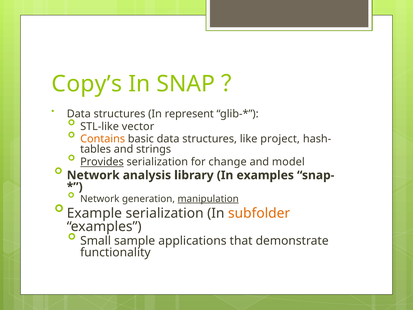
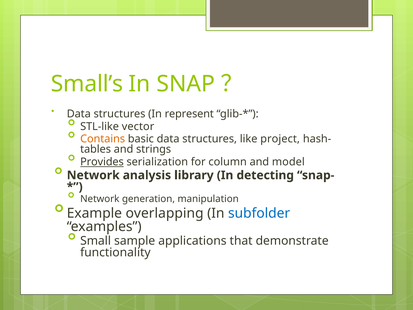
Copy’s: Copy’s -> Small’s (87, 84)
change: change -> column (228, 162)
In examples: examples -> detecting (265, 175)
manipulation underline: present -> none (208, 199)
Example serialization: serialization -> overlapping (165, 213)
subfolder colour: orange -> blue (259, 213)
